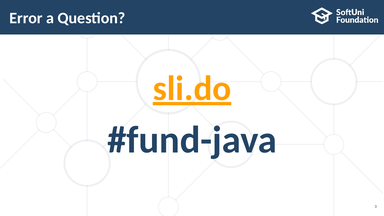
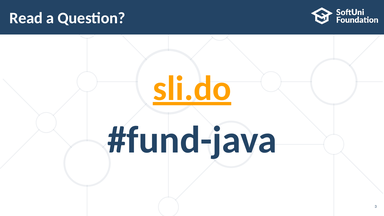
Error: Error -> Read (26, 18)
